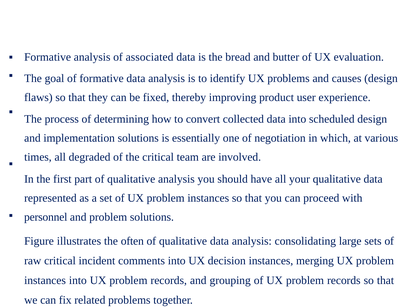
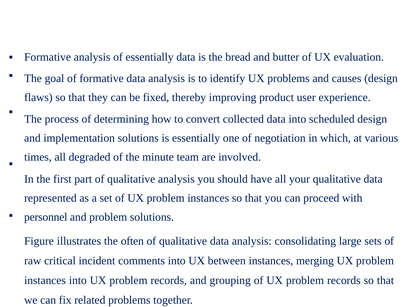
of associated: associated -> essentially (150, 57)
the critical: critical -> minute (158, 157)
decision: decision -> between (227, 261)
